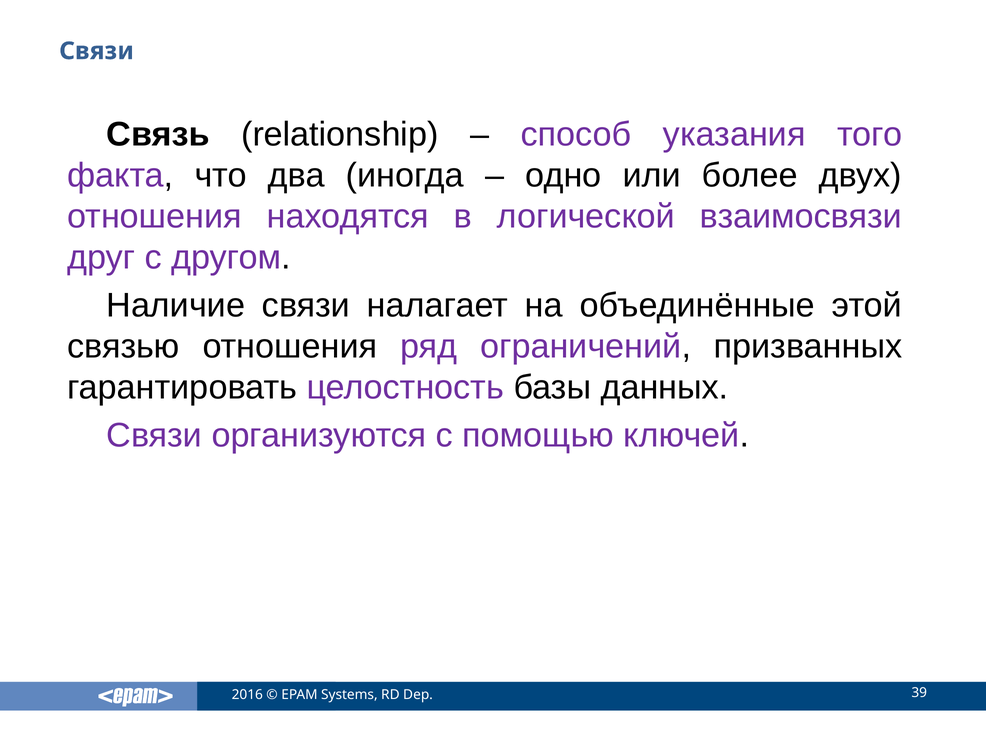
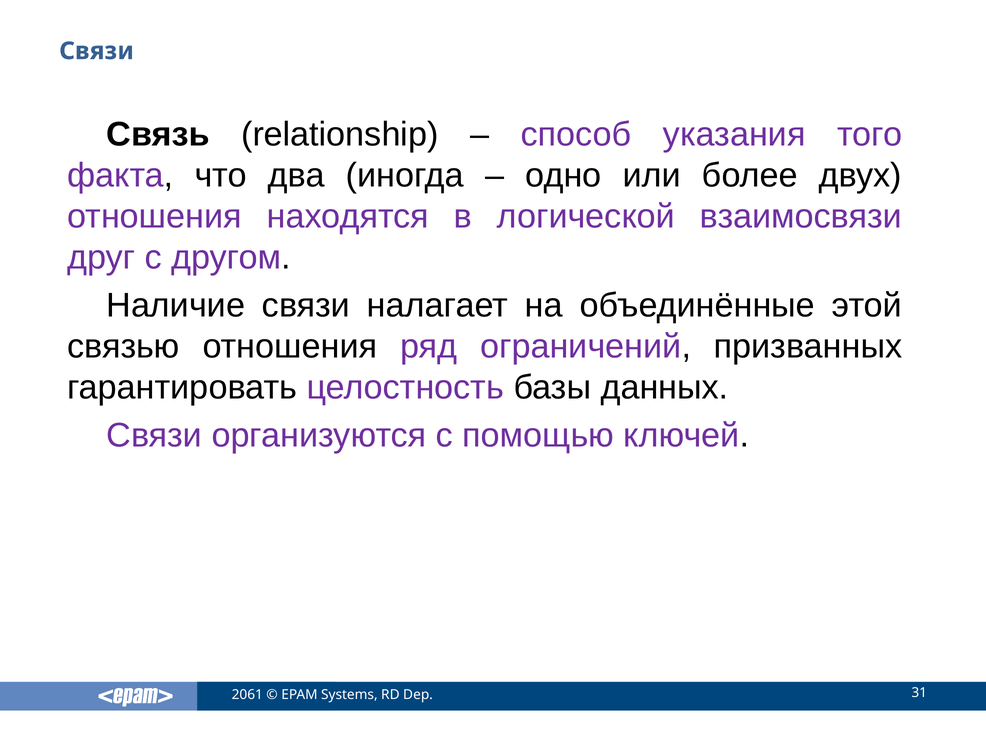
2016: 2016 -> 2061 (247, 695)
39: 39 -> 31 (919, 693)
